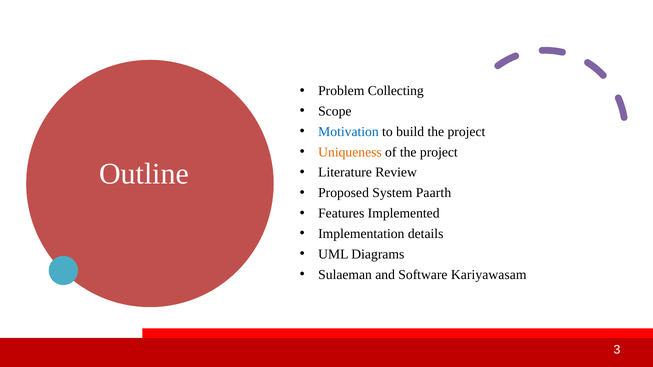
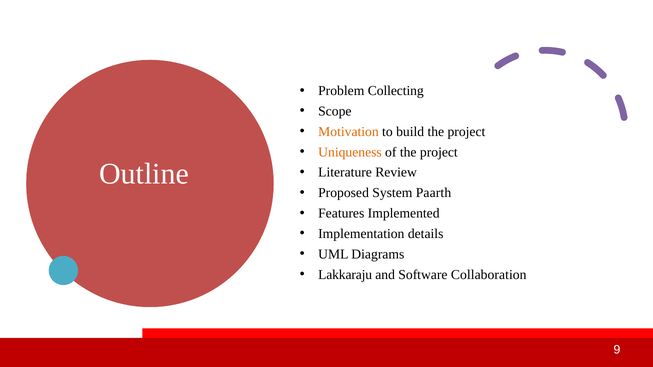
Motivation colour: blue -> orange (348, 132)
Sulaeman: Sulaeman -> Lakkaraju (345, 275)
Kariyawasam: Kariyawasam -> Collaboration (489, 275)
3: 3 -> 9 (617, 350)
